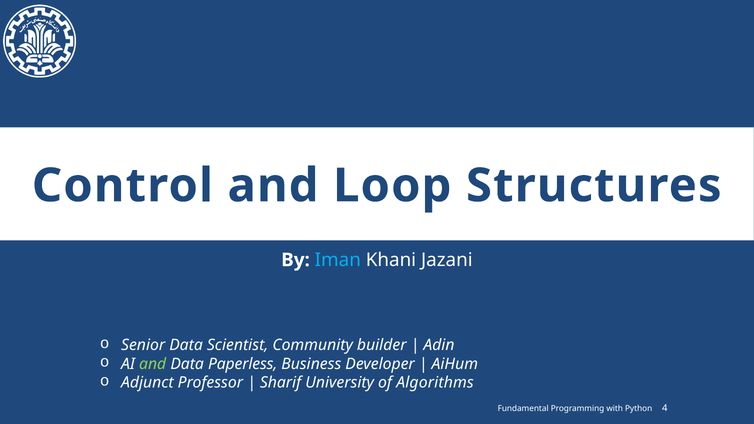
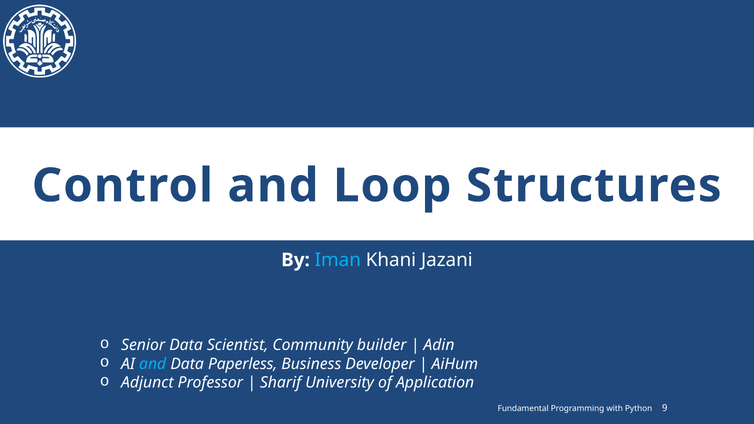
and colour: light green -> light blue (153, 364)
Algorithms: Algorithms -> Application (435, 383)
4: 4 -> 9 (665, 408)
